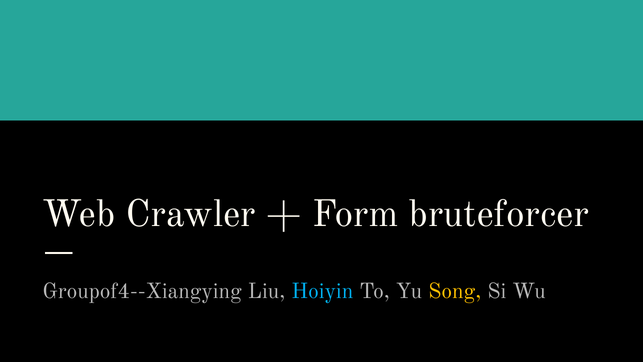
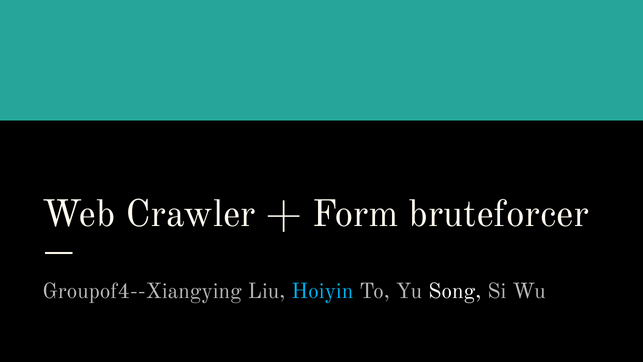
Song colour: yellow -> white (455, 291)
